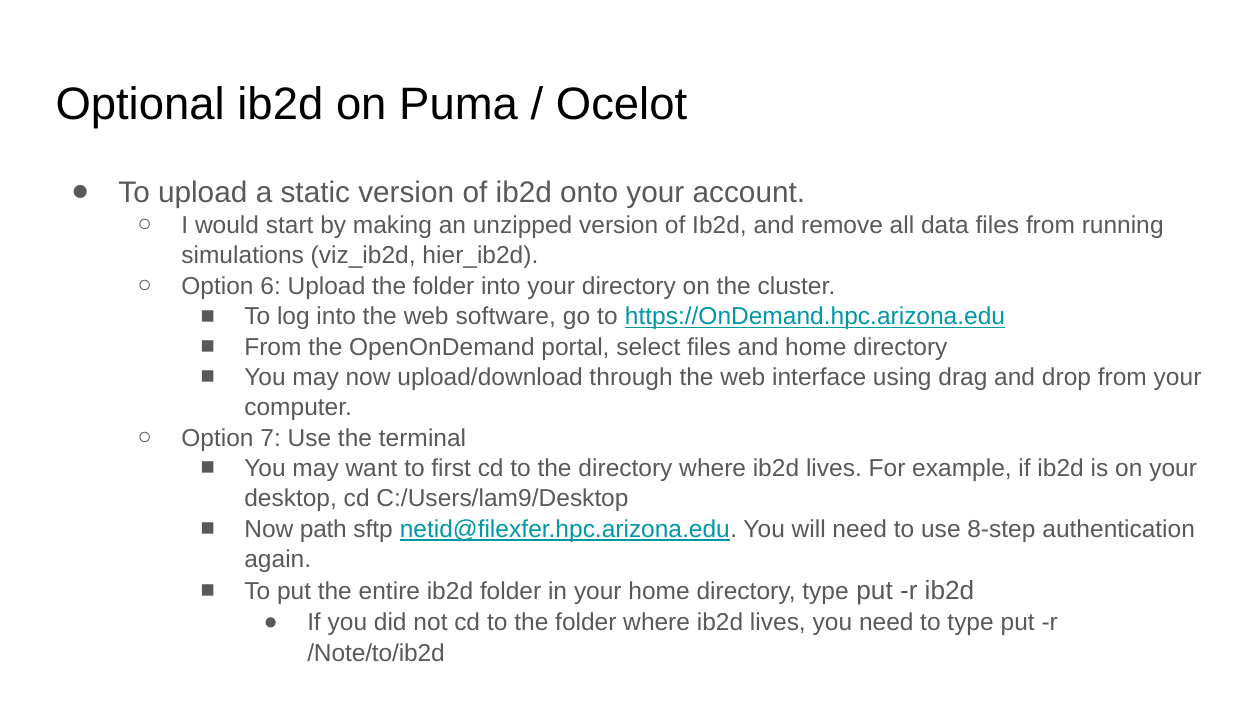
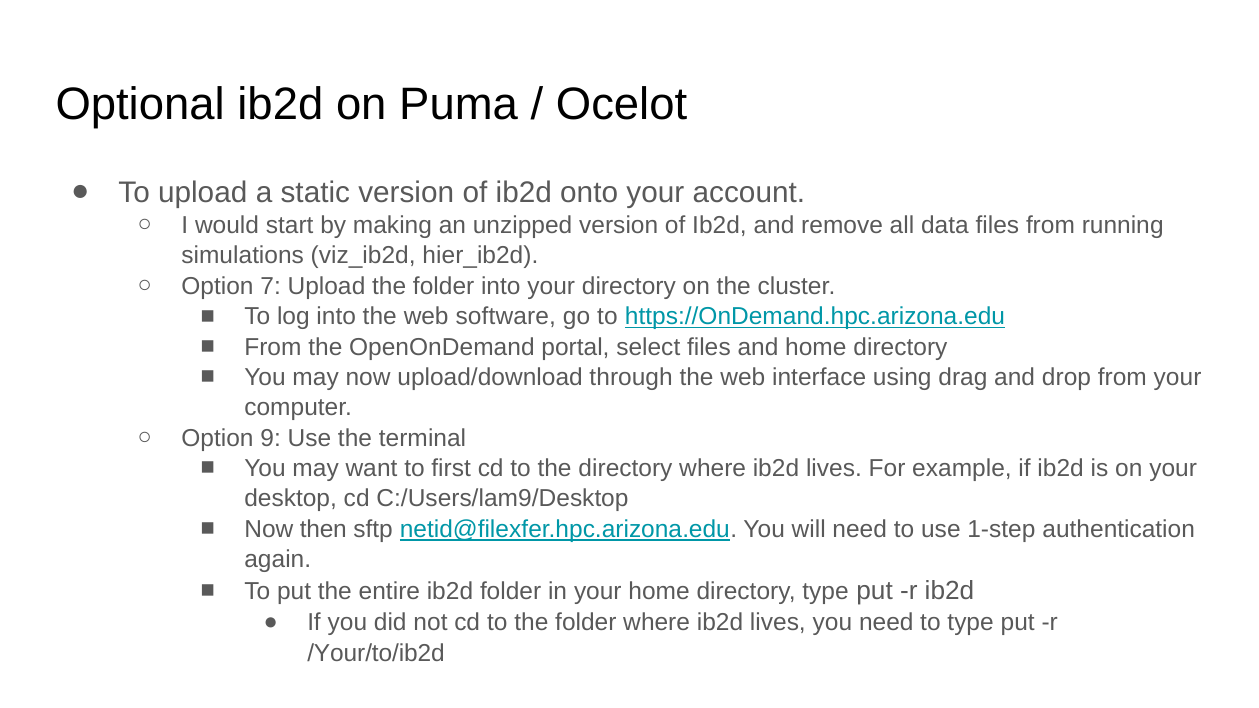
6: 6 -> 7 (271, 286)
7: 7 -> 9 (271, 438)
path: path -> then (323, 529)
8-step: 8-step -> 1-step (1001, 529)
/Note/to/ib2d: /Note/to/ib2d -> /Your/to/ib2d (376, 653)
